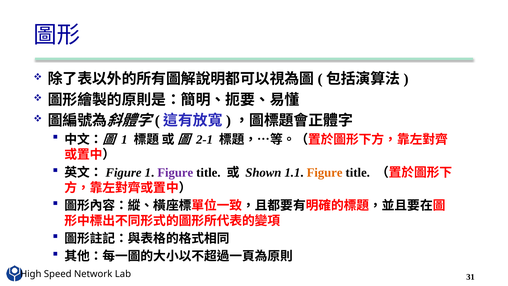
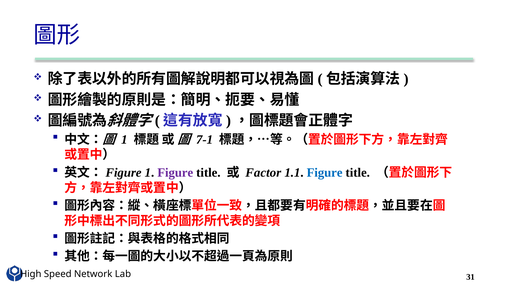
2-1: 2-1 -> 7-1 (205, 139)
Shown: Shown -> Factor (263, 172)
Figure colour: orange -> blue (325, 172)
